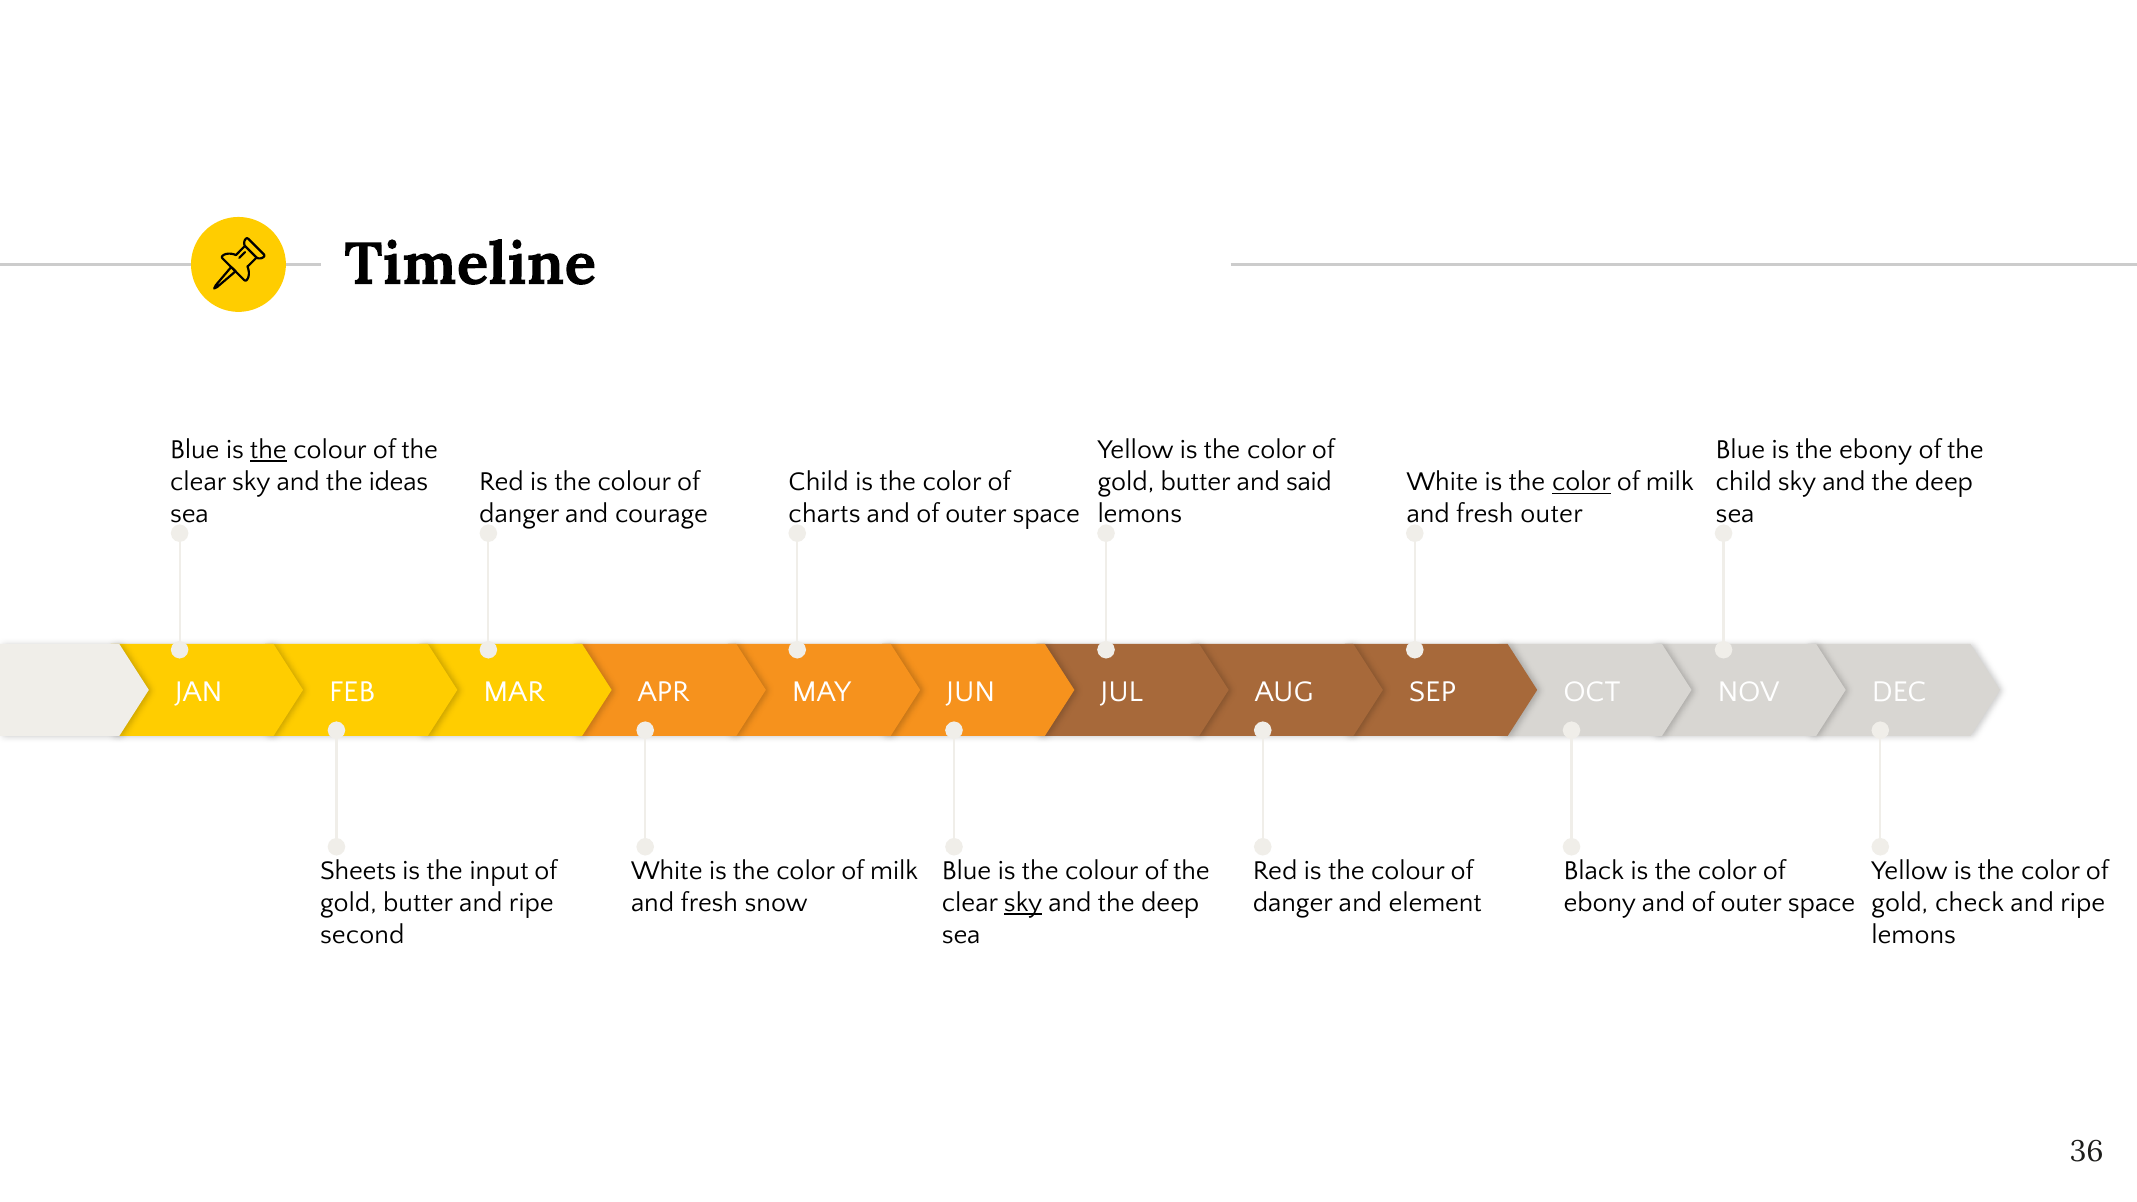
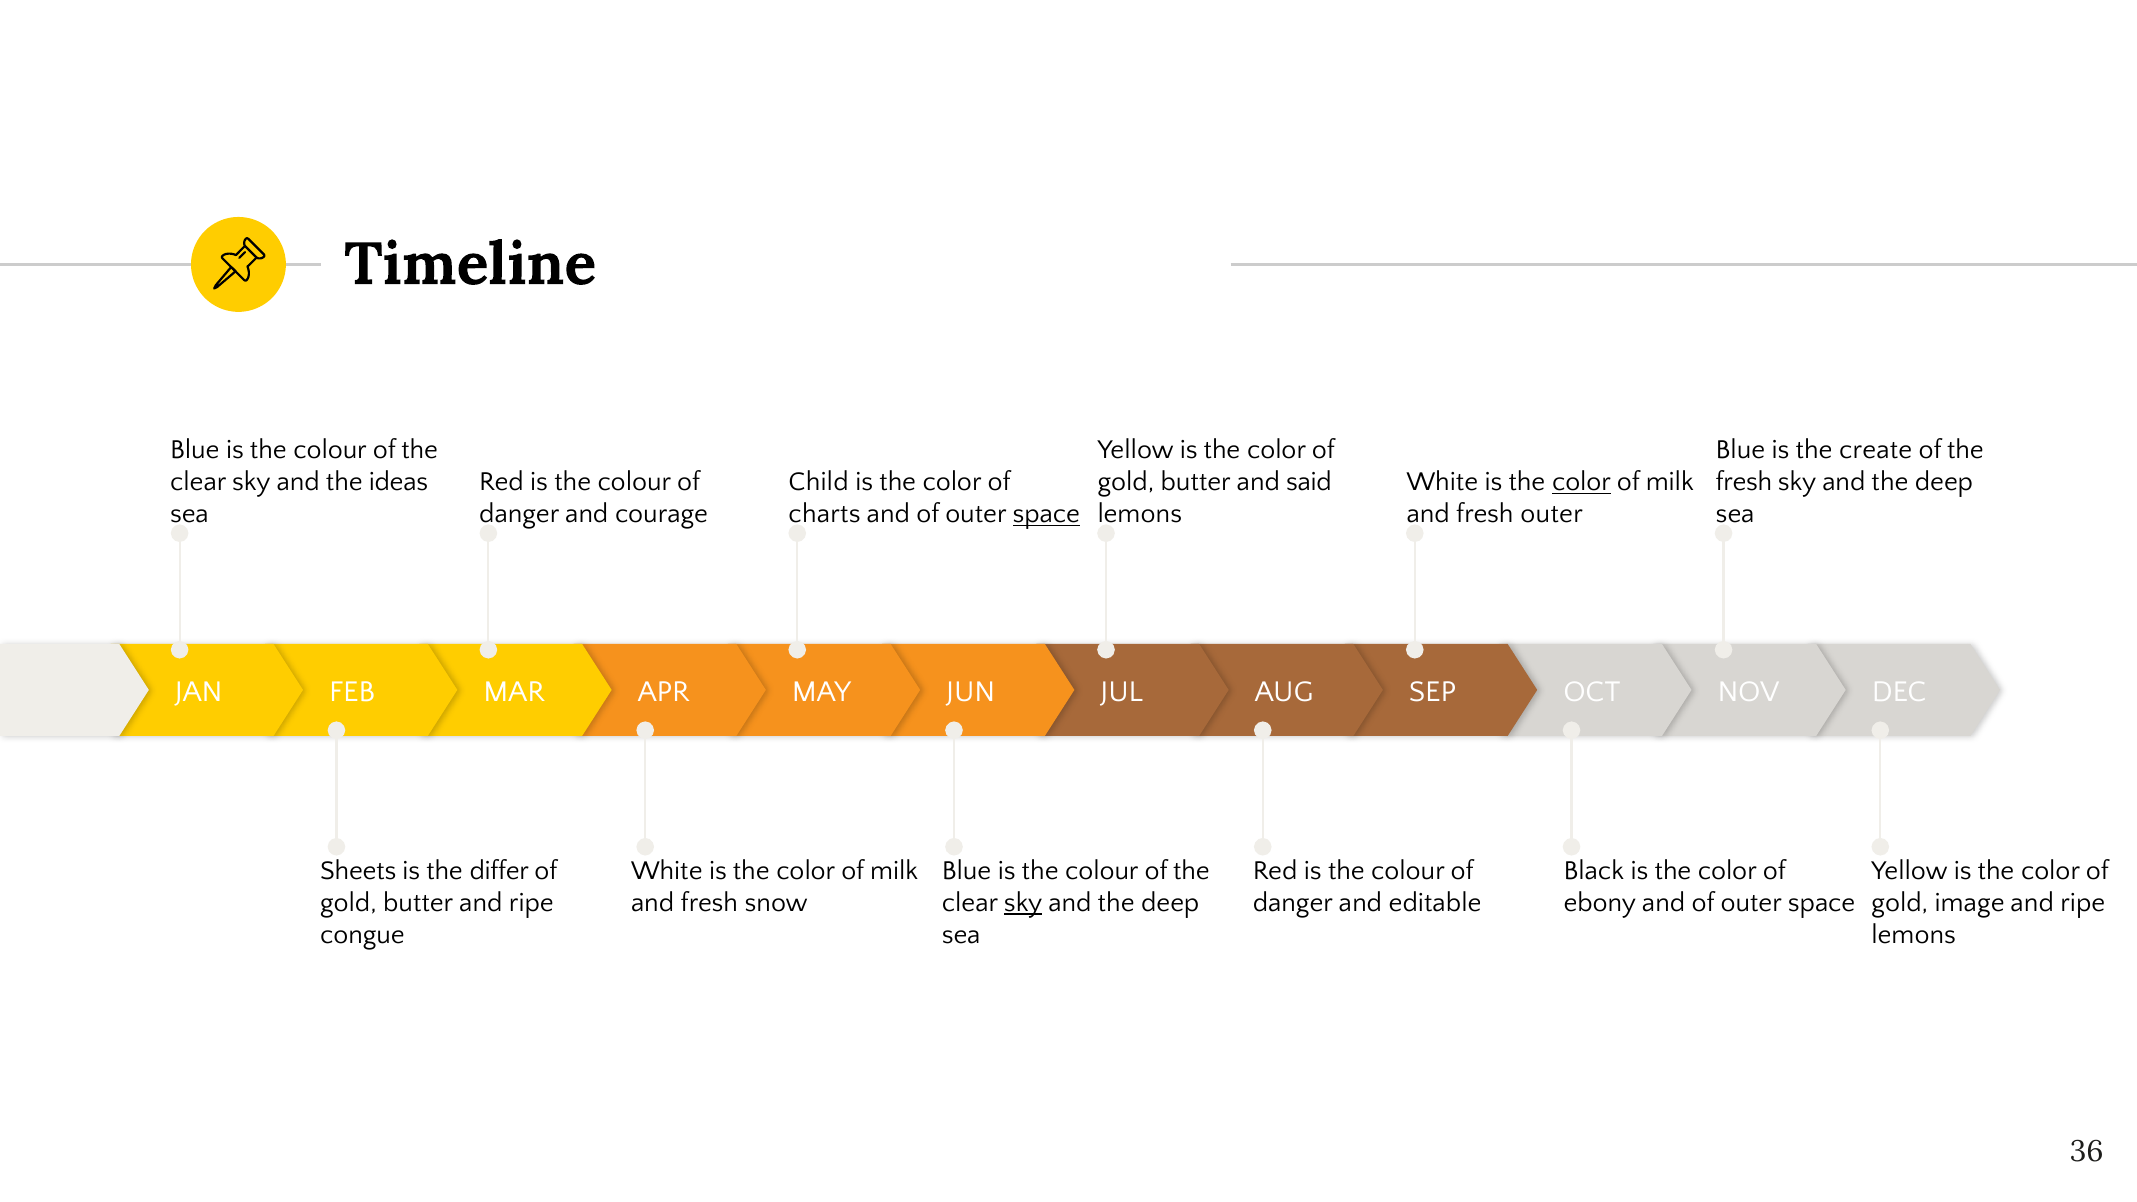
the underline: present -> none (268, 450)
the ebony: ebony -> create (1876, 450)
child: child -> fresh (1744, 482)
space underline: none -> present (1046, 514)
input: input -> differ (499, 870)
element: element -> editable (1435, 903)
check: check -> image (1970, 903)
second: second -> congue (362, 935)
